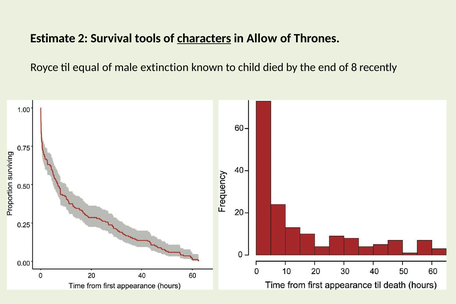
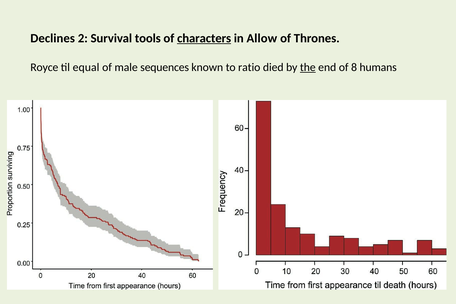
Estimate: Estimate -> Declines (53, 38)
extinction: extinction -> sequences (165, 67)
child: child -> ratio (249, 67)
the underline: none -> present (308, 67)
recently: recently -> humans (378, 67)
